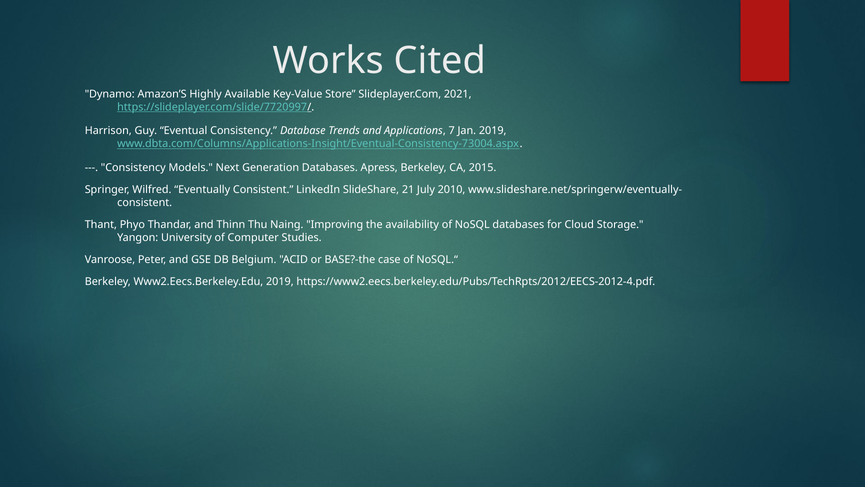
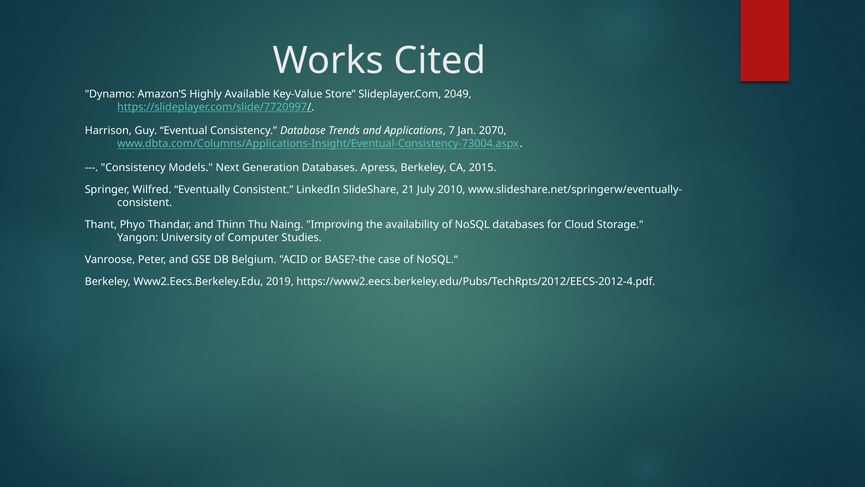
2021: 2021 -> 2049 (458, 94)
Jan 2019: 2019 -> 2070 (493, 131)
